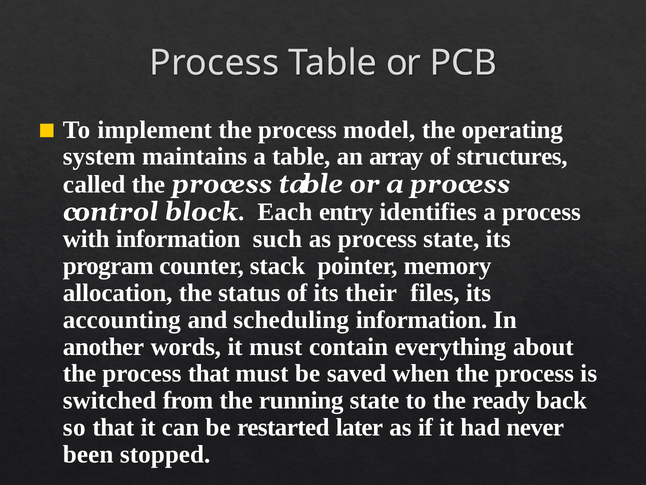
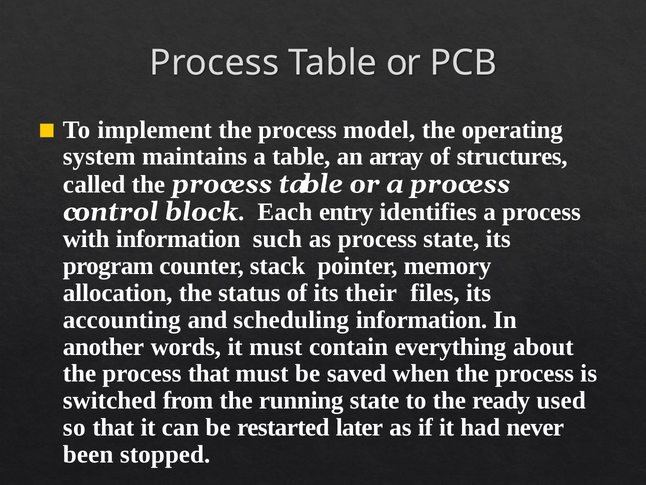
back: back -> used (561, 400)
